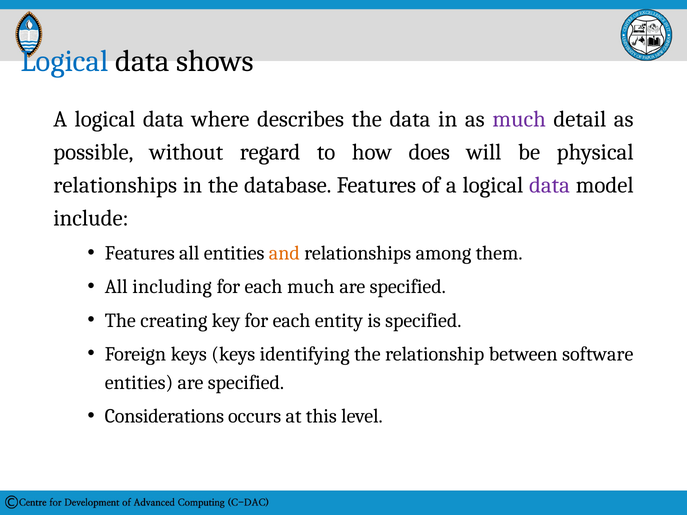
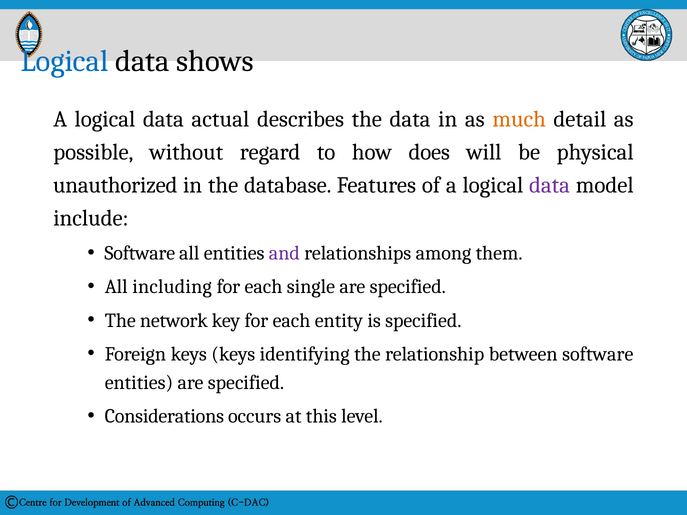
where: where -> actual (220, 119)
much colour: purple -> orange (519, 119)
relationships: relationships -> unauthorized (115, 185)
Features: Features -> Software (140, 253)
and colour: orange -> purple (284, 253)
each much: much -> single (311, 287)
creating: creating -> network (174, 321)
